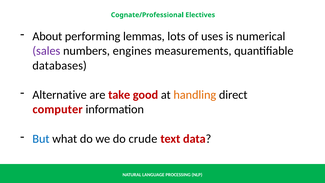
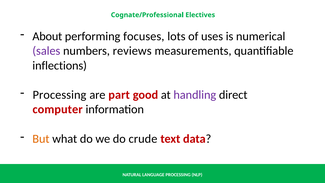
lemmas: lemmas -> focuses (144, 36)
engines: engines -> reviews (132, 51)
databases: databases -> inflections (60, 65)
Alternative: Alternative -> Processing (59, 95)
take: take -> part (119, 95)
handling colour: orange -> purple (195, 95)
But colour: blue -> orange (41, 139)
